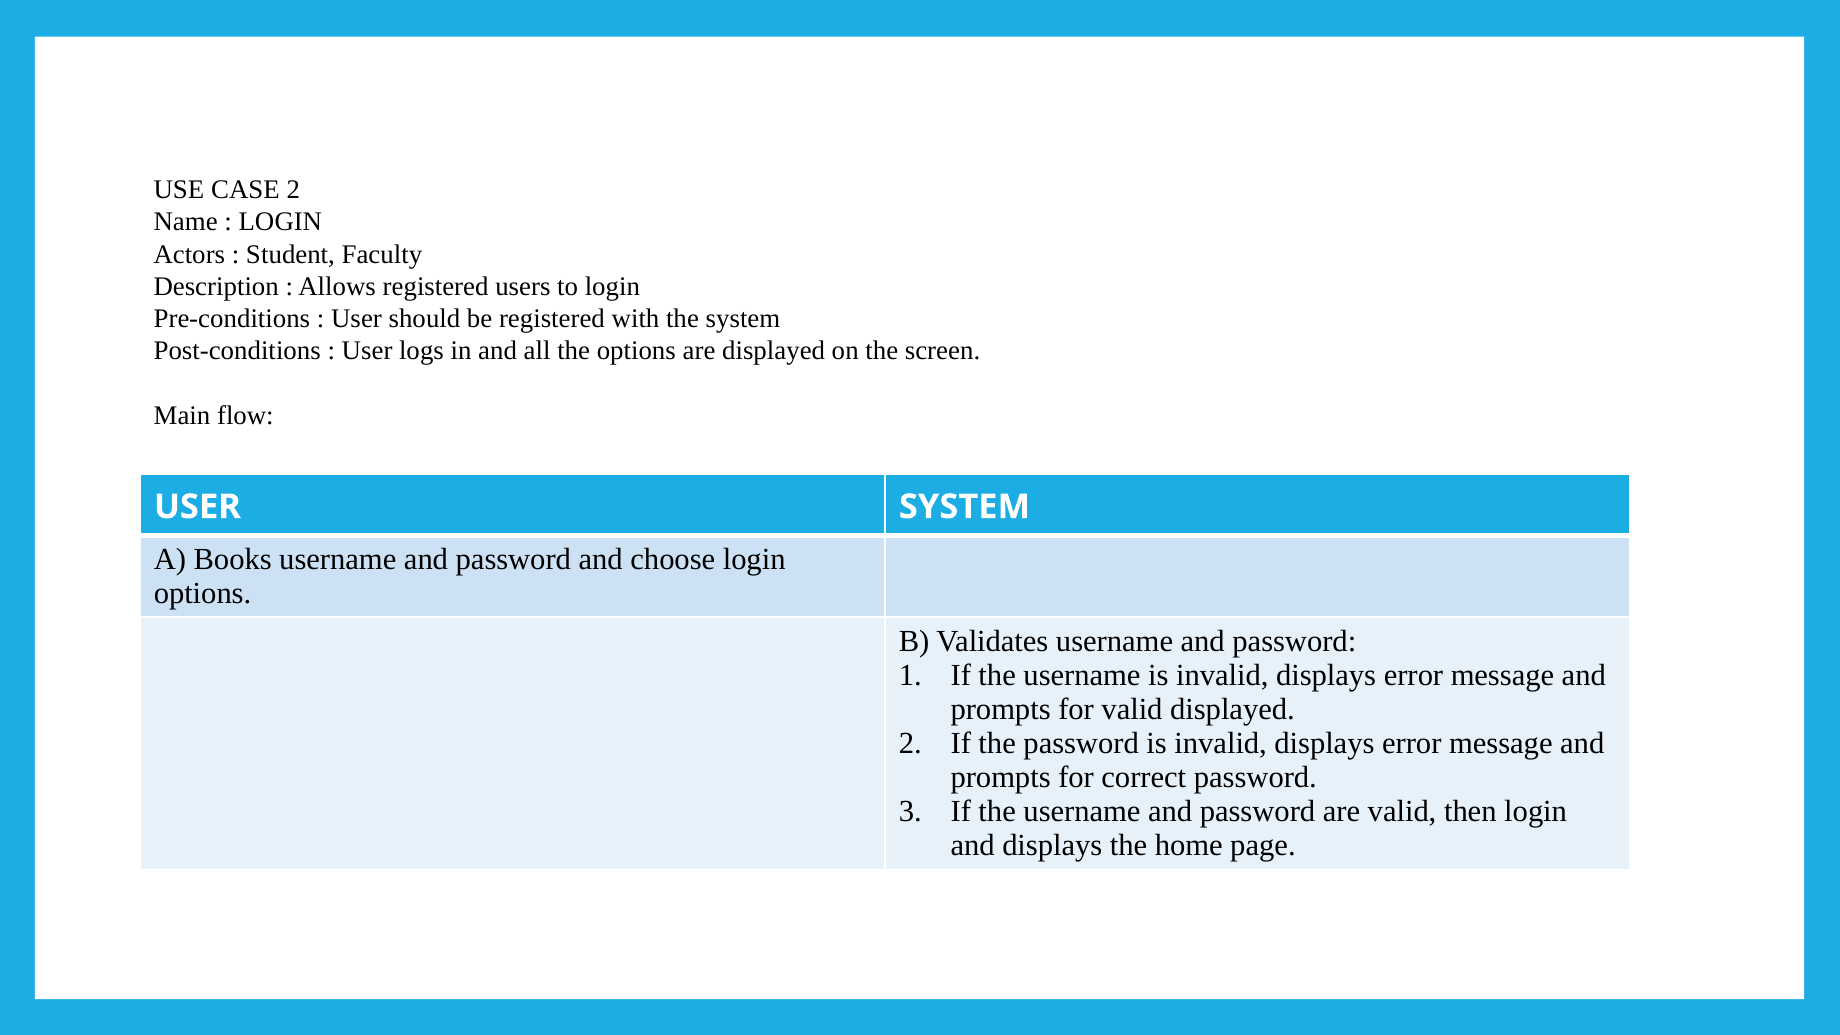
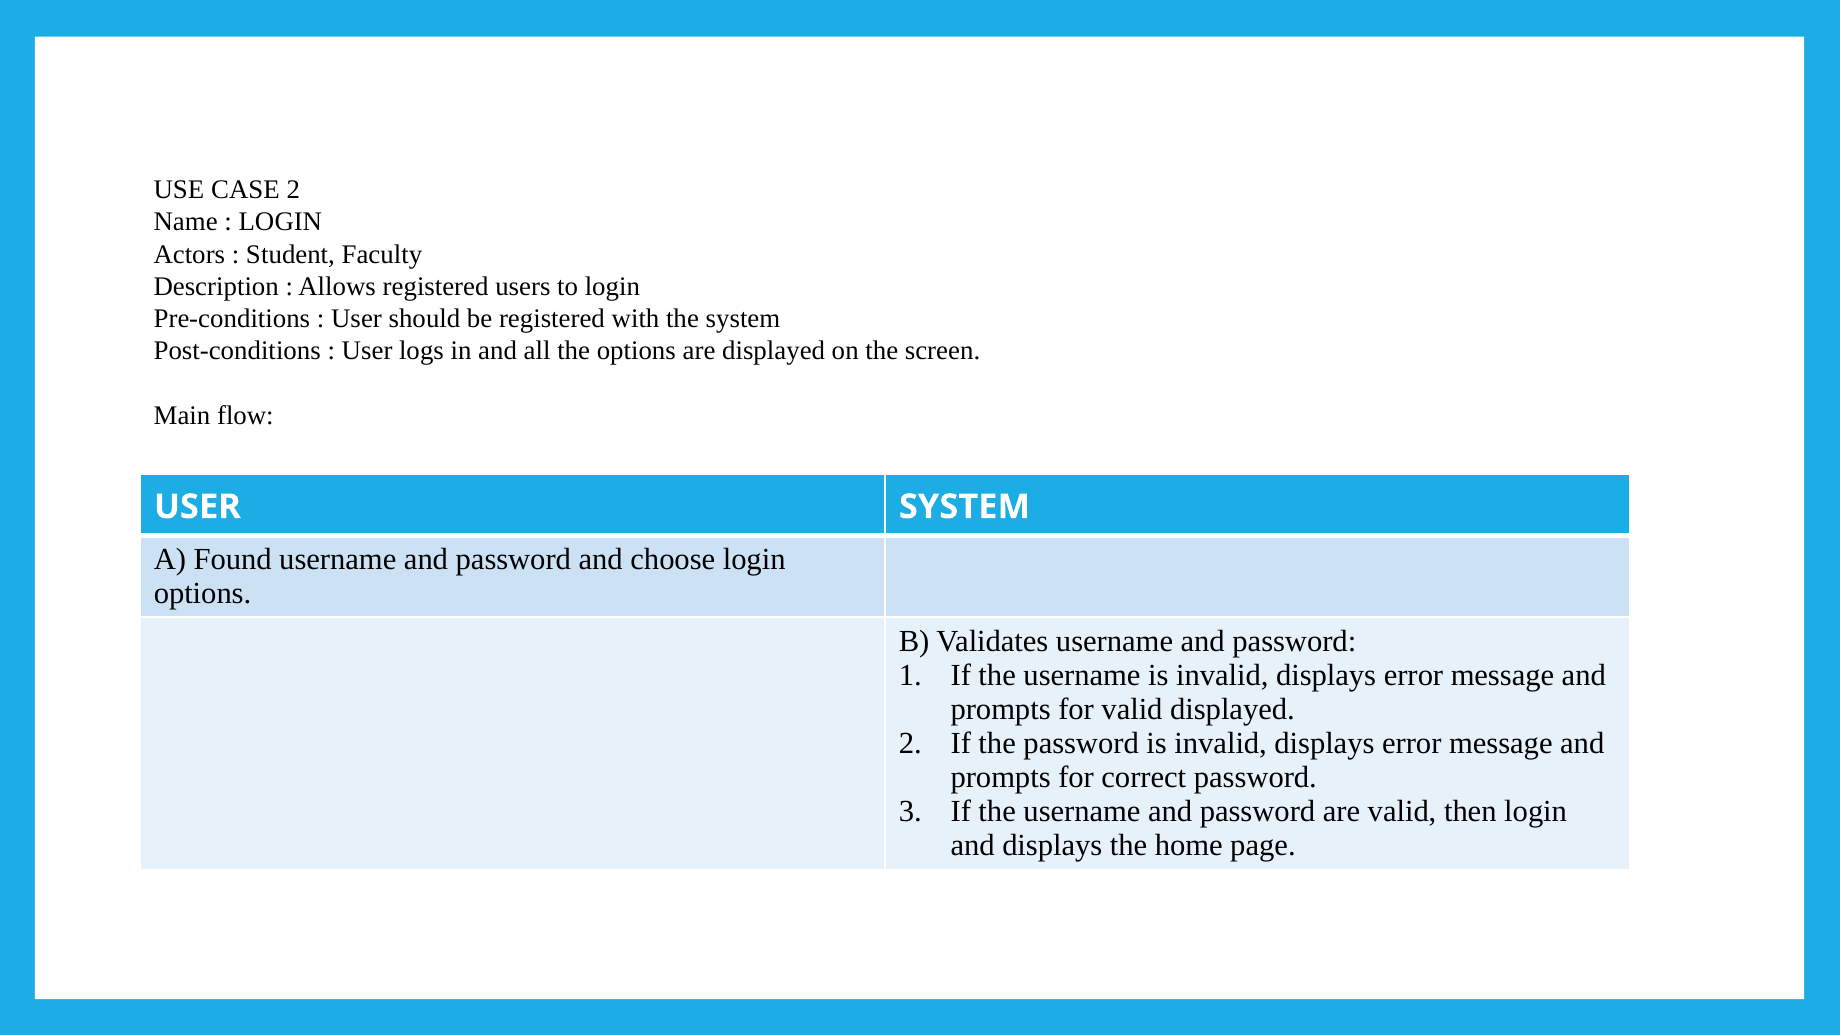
Books: Books -> Found (233, 559)
